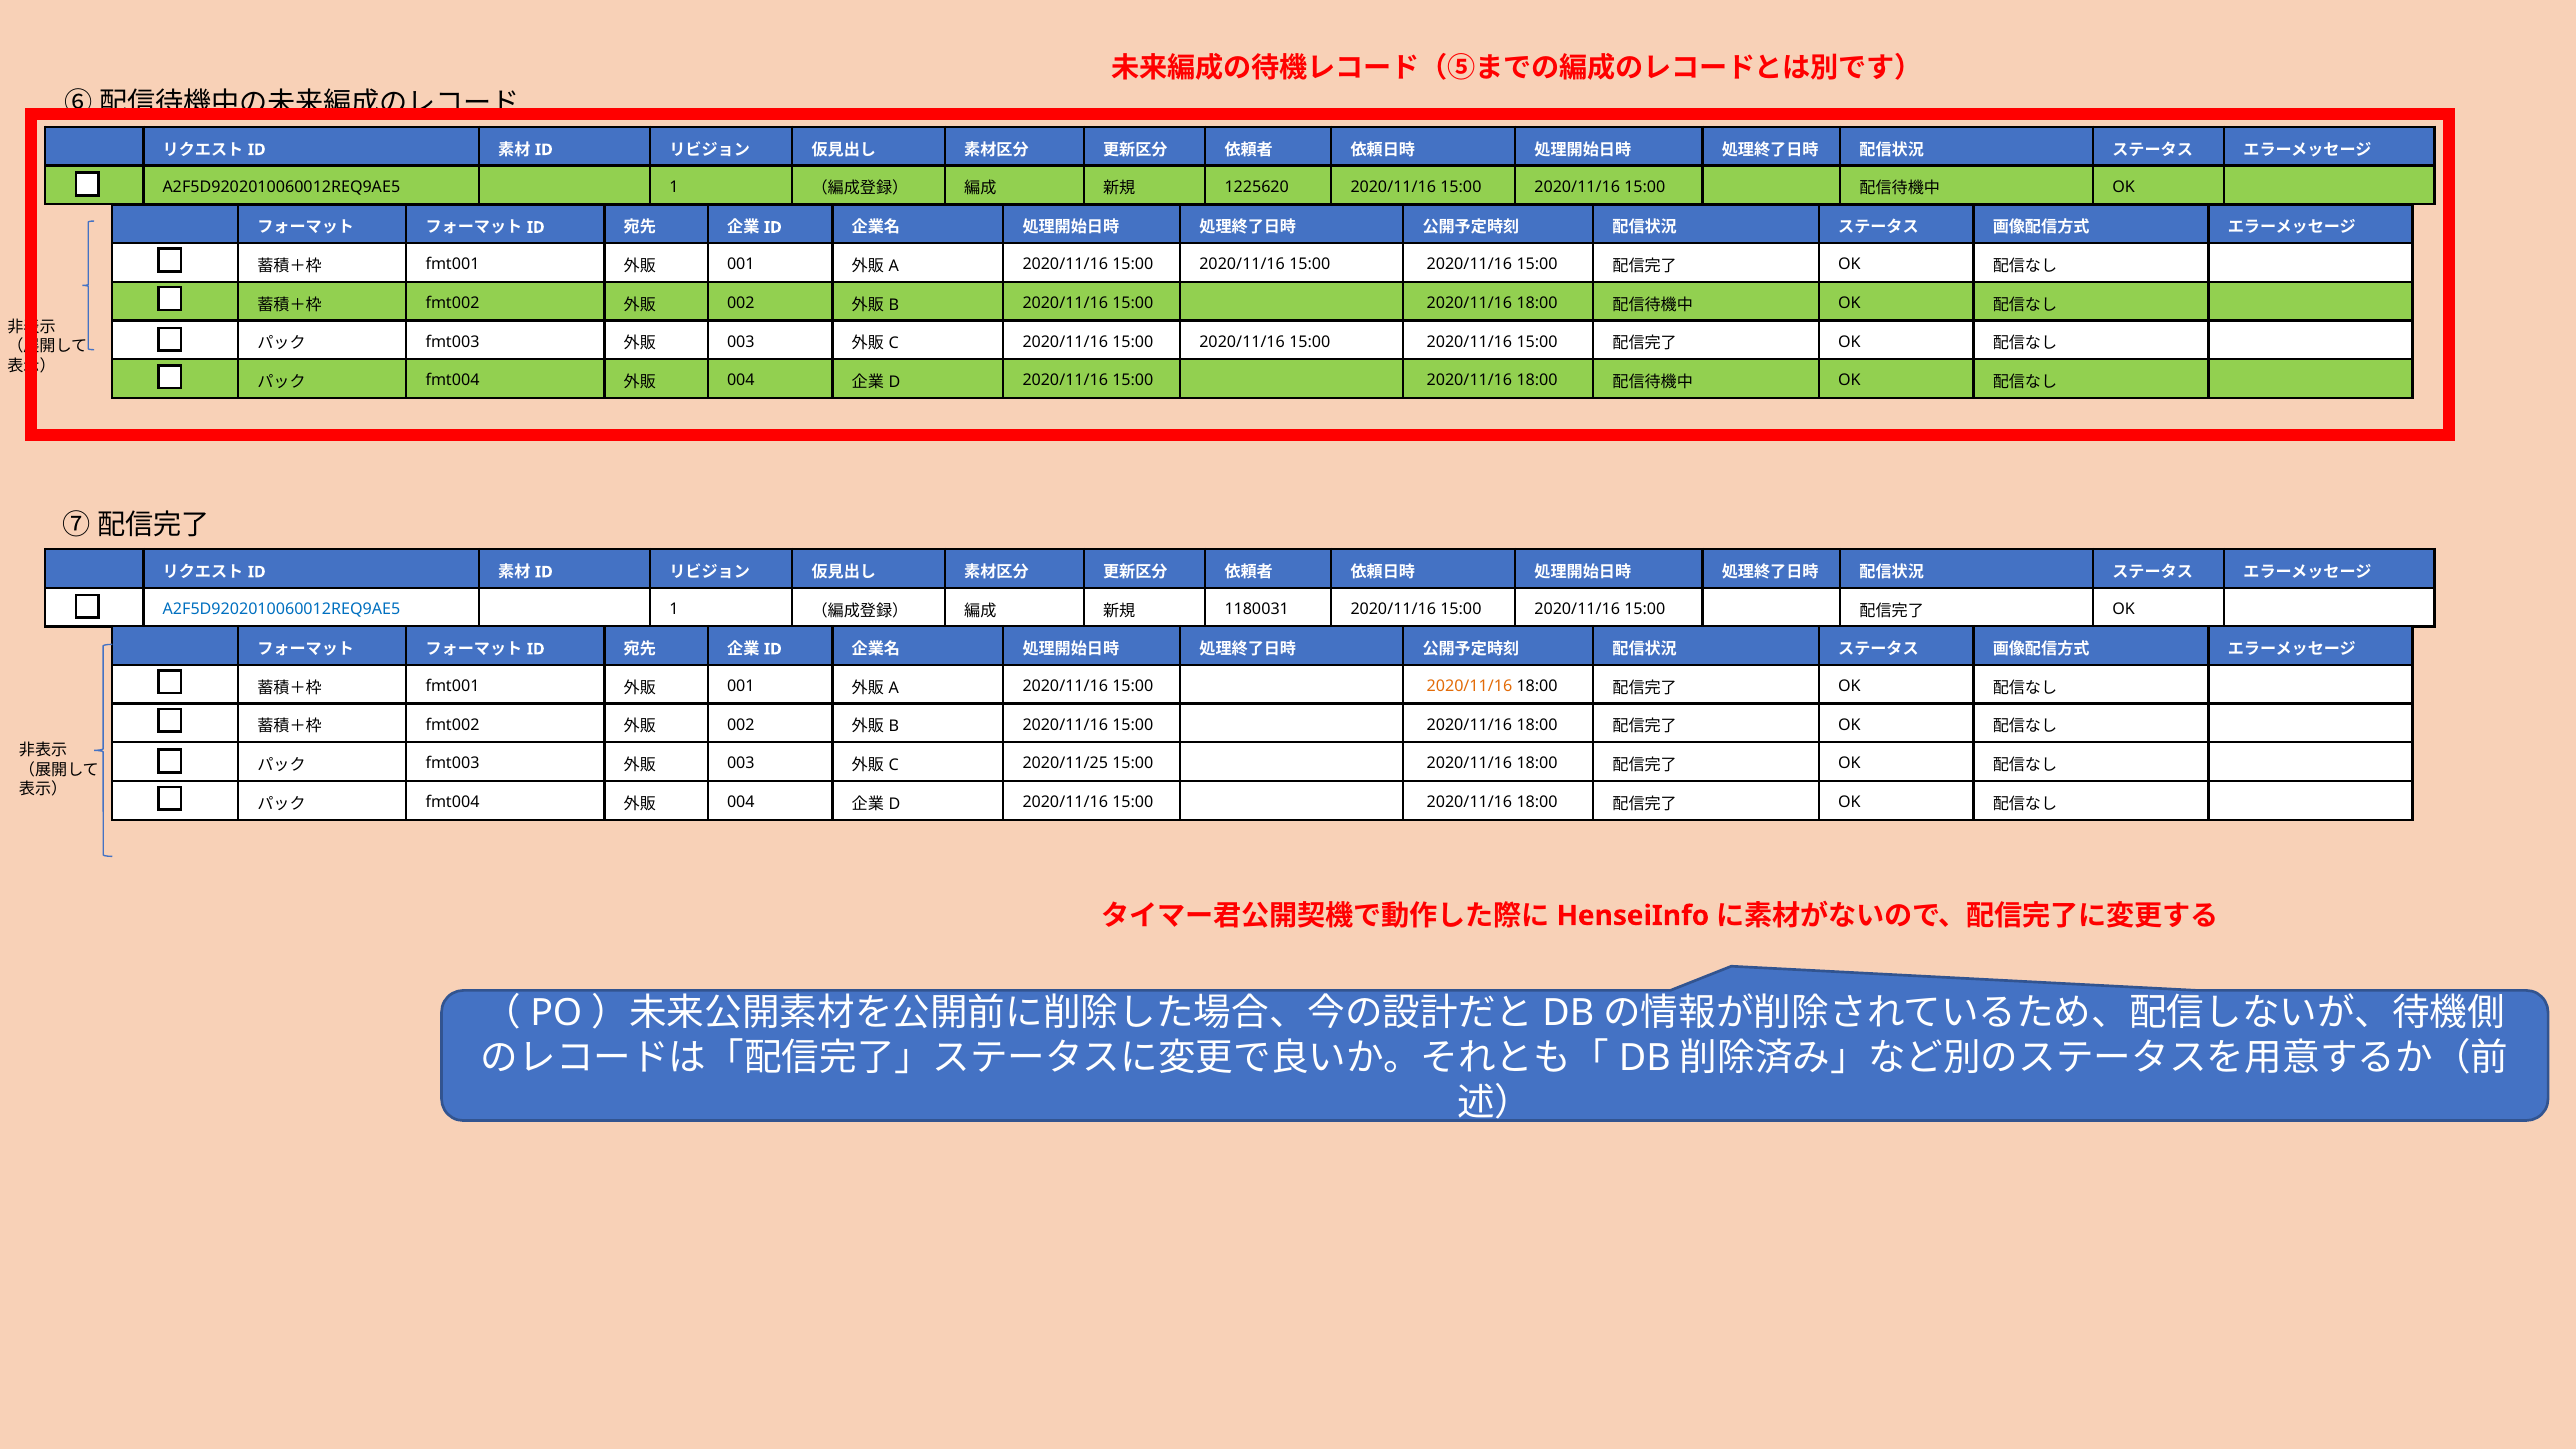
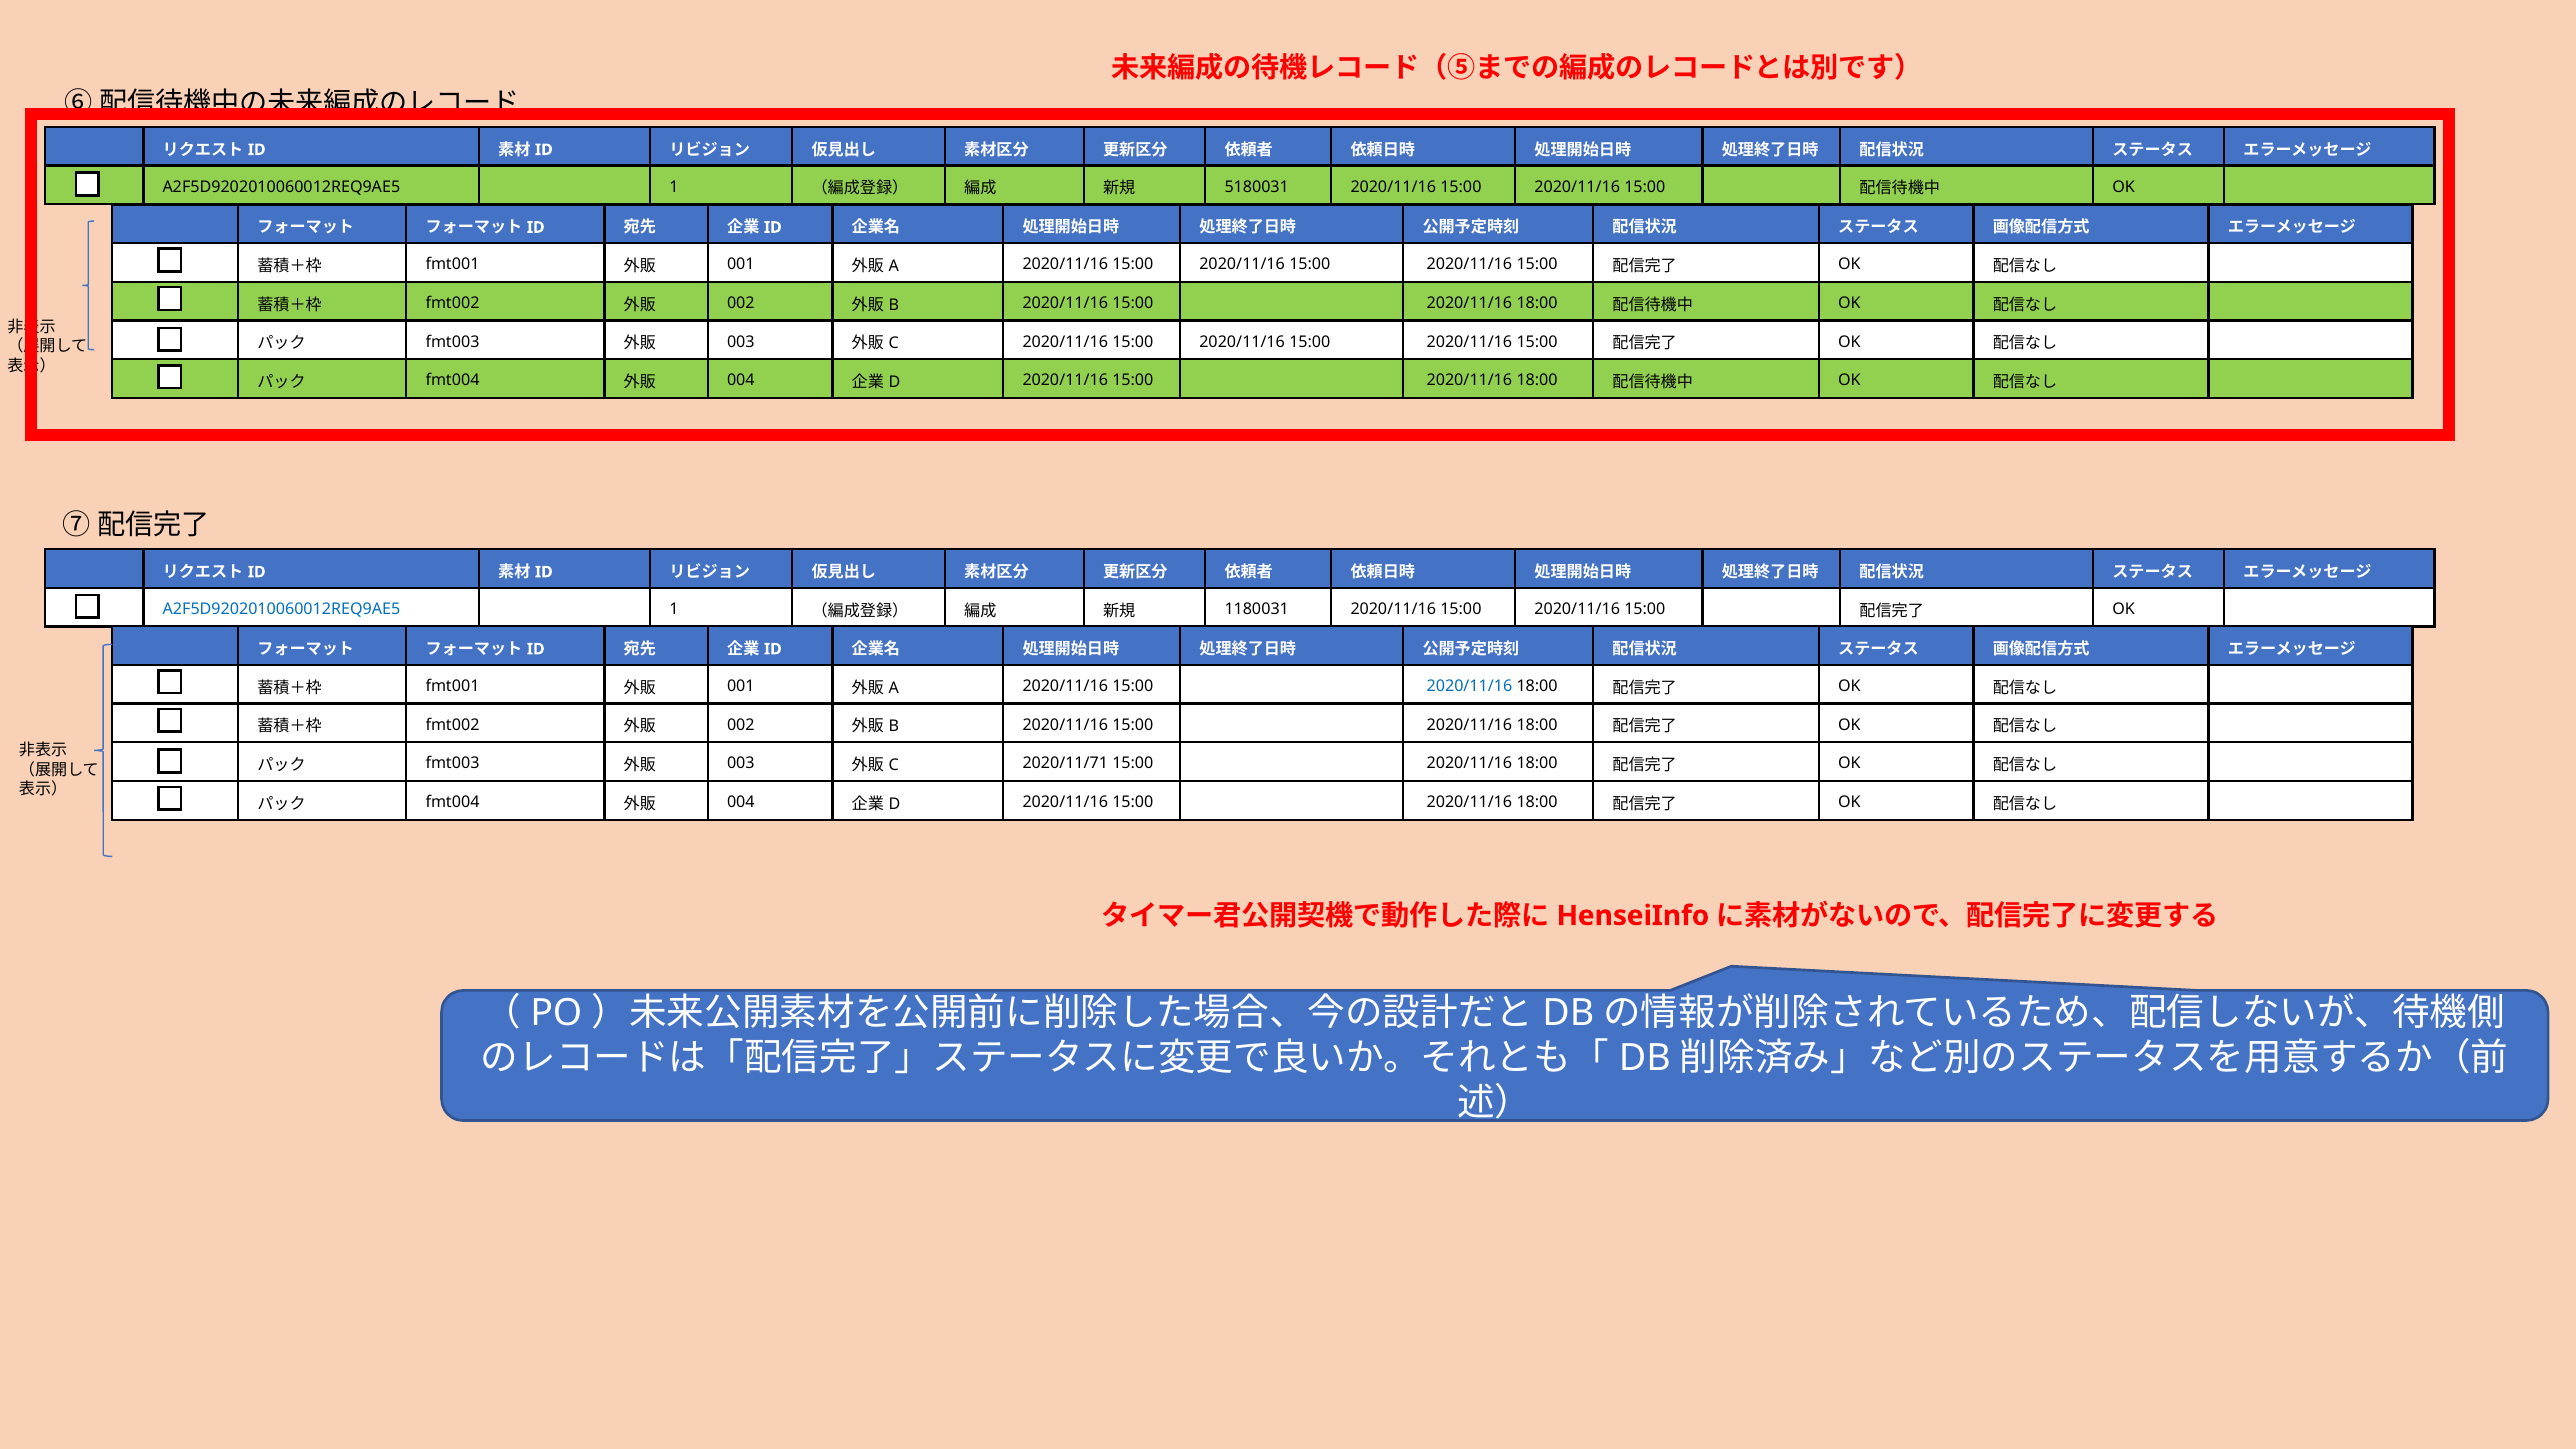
1225620: 1225620 -> 5180031 (1257, 187)
2020/11/16 colour: orange -> blue (1469, 686)
2020/11/25: 2020/11/25 -> 2020/11/71 (1065, 764)
